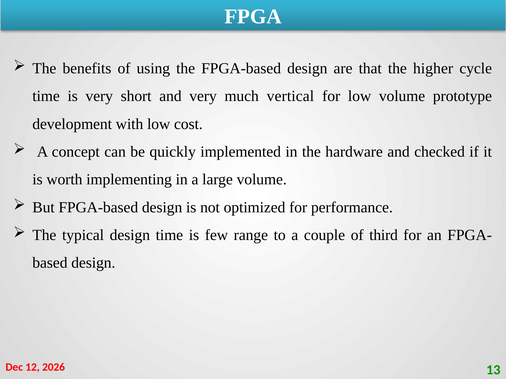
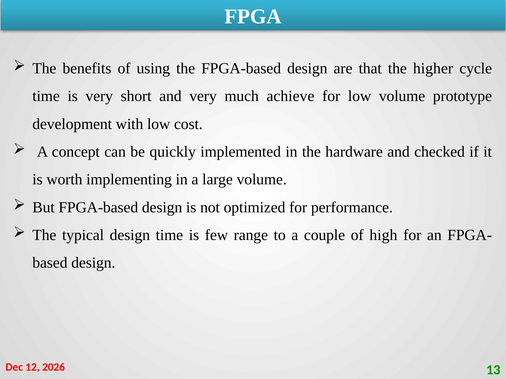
vertical: vertical -> achieve (290, 96)
third: third -> high (383, 235)
